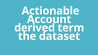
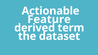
Account: Account -> Feature (49, 19)
